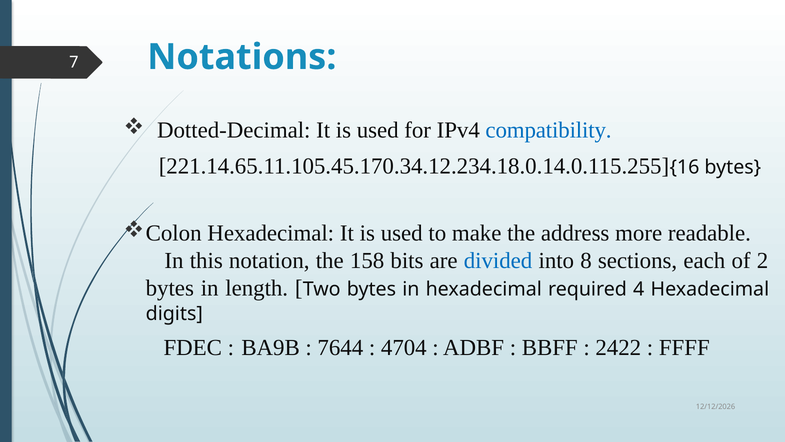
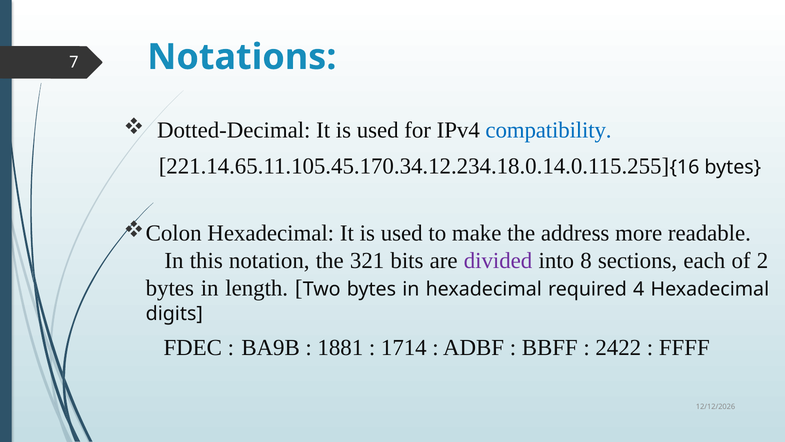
158: 158 -> 321 (367, 261)
divided colour: blue -> purple (498, 261)
7644: 7644 -> 1881 (340, 347)
4704: 4704 -> 1714 (404, 347)
